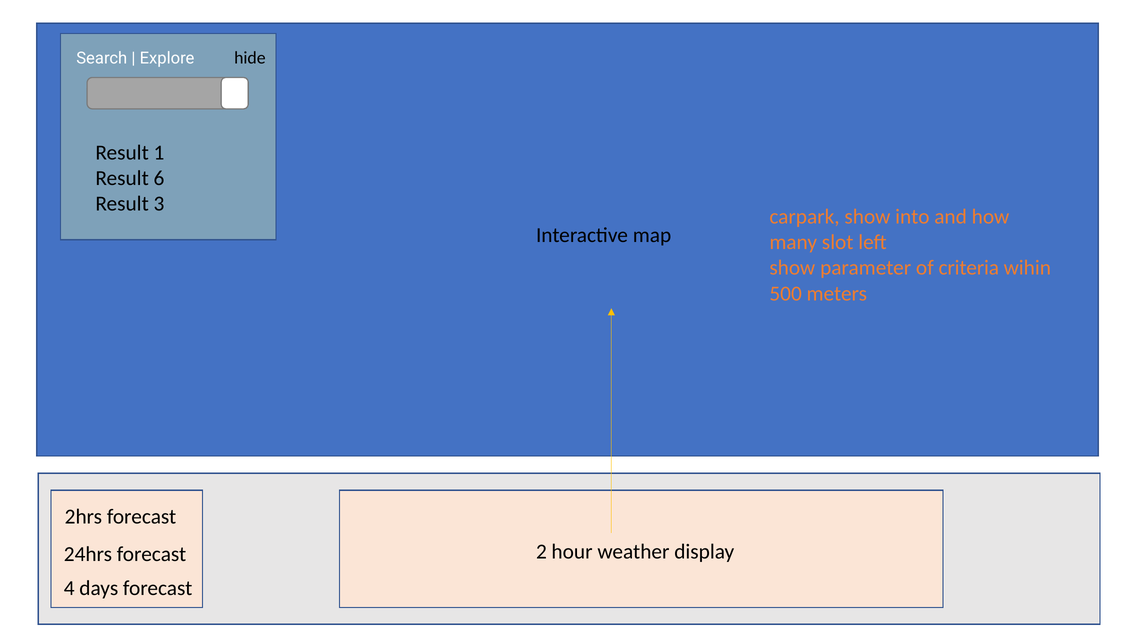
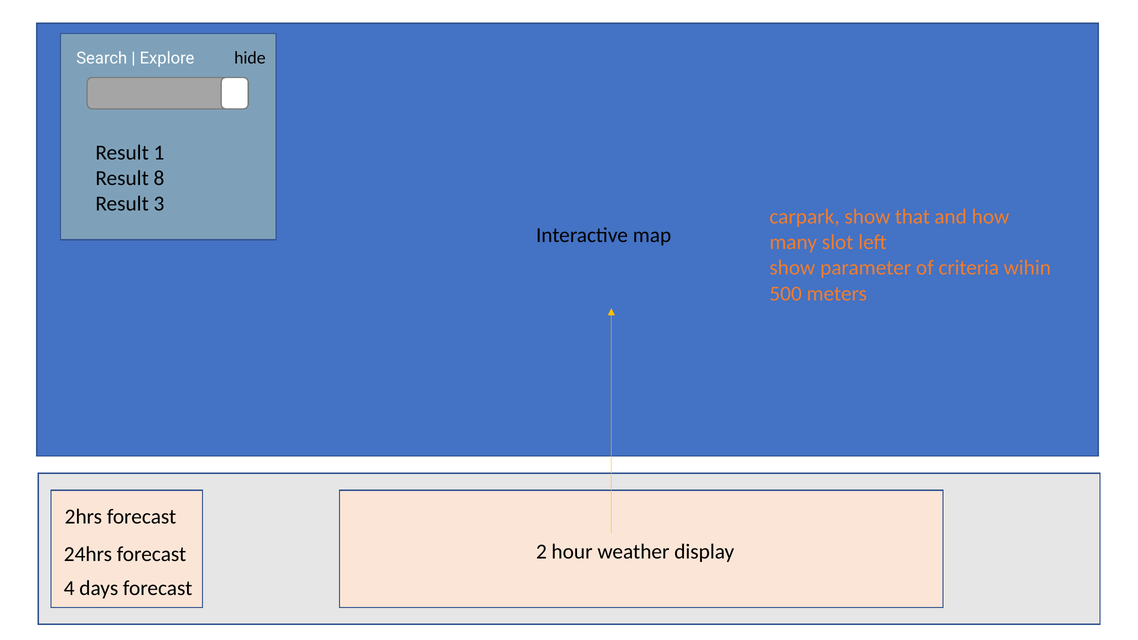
6: 6 -> 8 (159, 178)
into: into -> that (912, 217)
